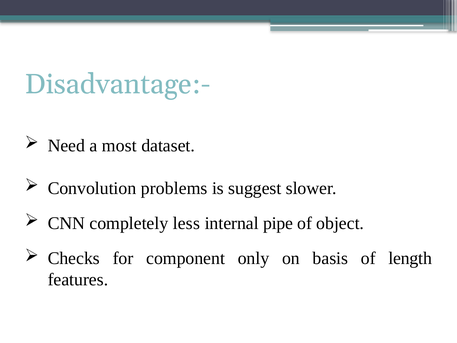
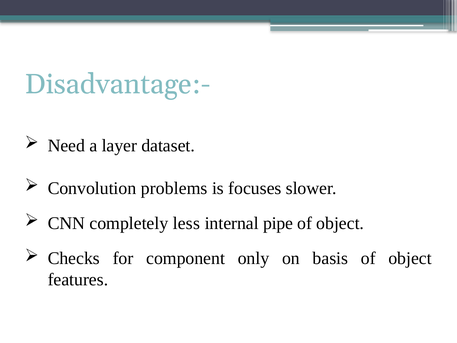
most: most -> layer (119, 145)
suggest: suggest -> focuses (255, 188)
basis of length: length -> object (410, 258)
